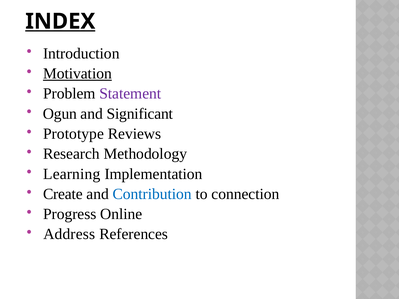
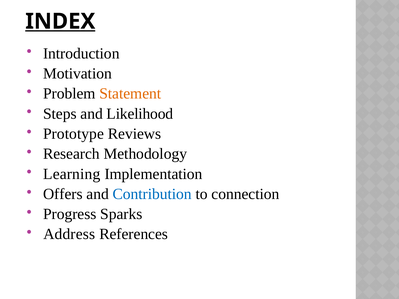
Motivation underline: present -> none (77, 74)
Statement colour: purple -> orange (130, 94)
Ogun: Ogun -> Steps (60, 114)
Significant: Significant -> Likelihood (140, 114)
Create: Create -> Offers (63, 194)
Online: Online -> Sparks (121, 214)
